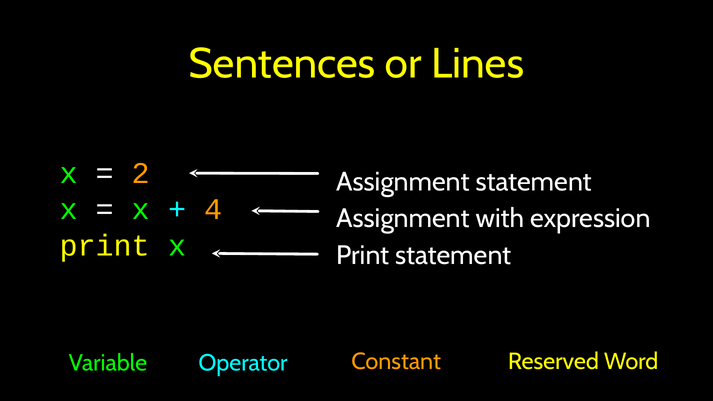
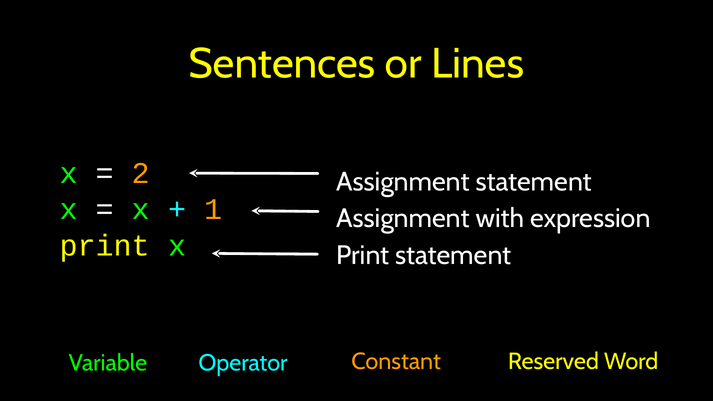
4: 4 -> 1 (213, 210)
